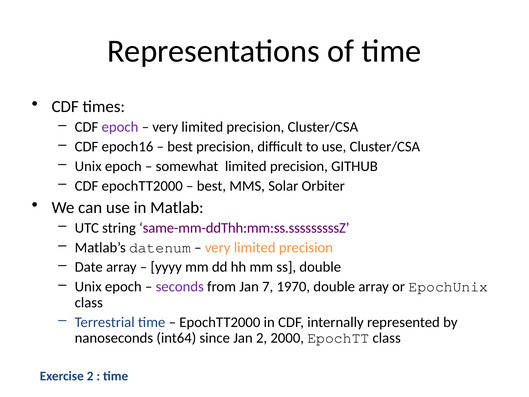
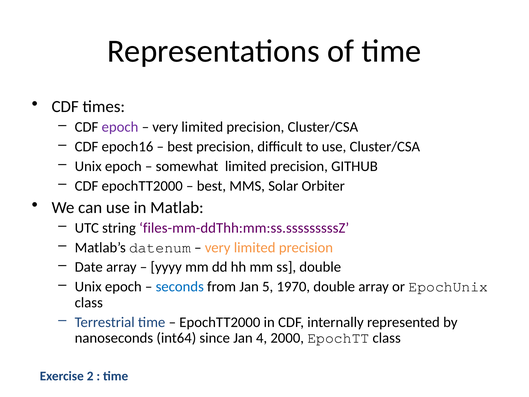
same-mm-ddThh:mm:ss.sssssssssZ: same-mm-ddThh:mm:ss.sssssssssZ -> files-mm-ddThh:mm:ss.sssssssssZ (244, 228)
seconds colour: purple -> blue (180, 287)
7: 7 -> 5 (268, 287)
Jan 2: 2 -> 4 (262, 338)
